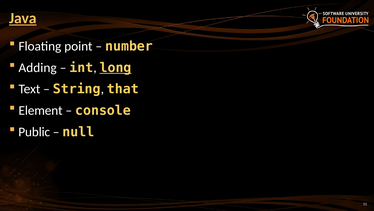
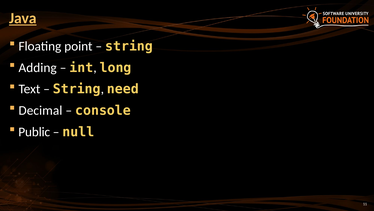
number: number -> string (129, 46)
long underline: present -> none (116, 67)
that: that -> need (123, 89)
Element: Element -> Decimal (40, 110)
